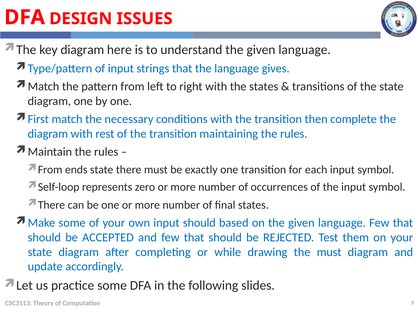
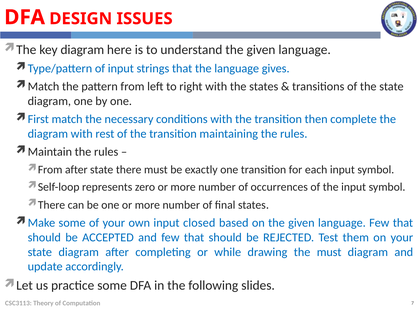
ends: ends -> after (76, 170)
input should: should -> closed (199, 223)
